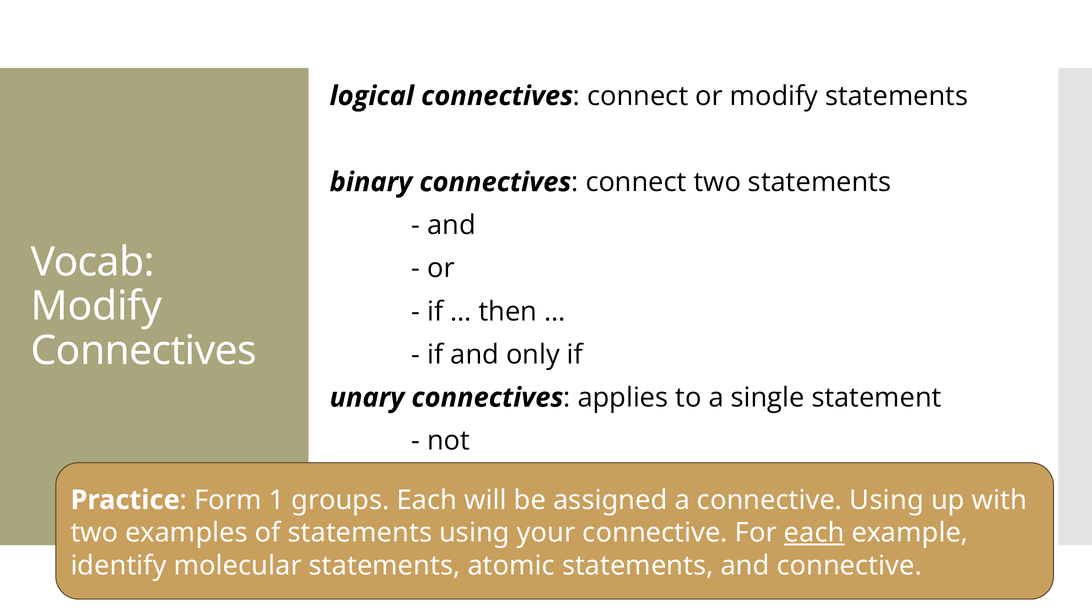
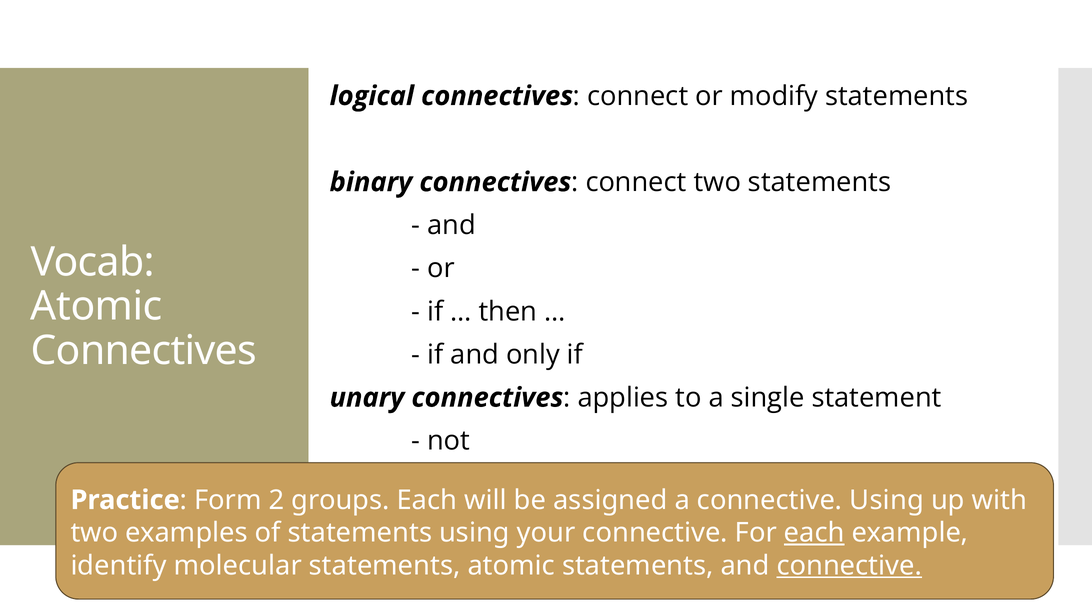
Modify: Modify -> Atomic (97, 306)
1: 1 -> 2 (277, 500)
connective underline: none -> present (849, 566)
